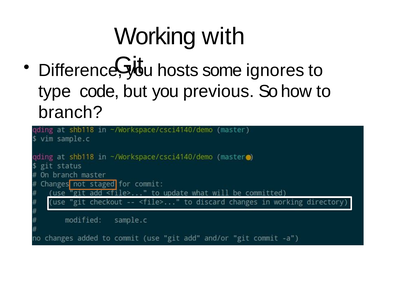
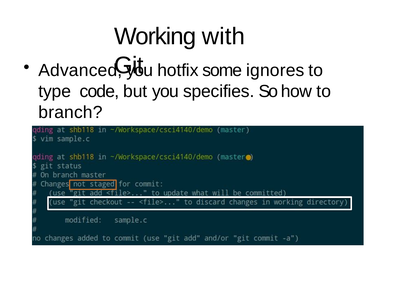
Difference: Difference -> Advanced (80, 70)
hosts: hosts -> hotfix (178, 70)
previous: previous -> specifies (219, 91)
